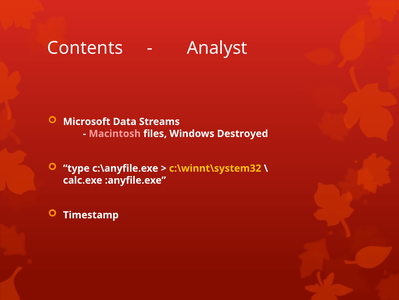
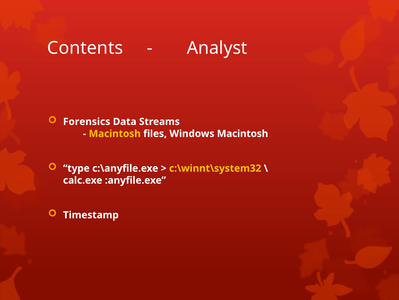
Microsoft: Microsoft -> Forensics (87, 121)
Macintosh colour: pink -> yellow (115, 133)
Windows Destroyed: Destroyed -> Macintosh (243, 133)
